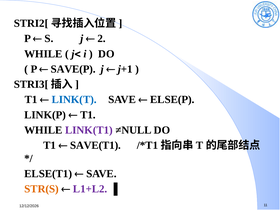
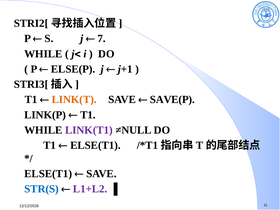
2: 2 -> 7 (102, 39)
SAVE(P: SAVE(P -> ELSE(P (73, 69)
LINK(T colour: blue -> orange (74, 100)
ELSE(P: ELSE(P -> SAVE(P (172, 100)
SAVE(T1: SAVE(T1 -> ELSE(T1 (95, 145)
STR(S colour: orange -> blue (42, 189)
